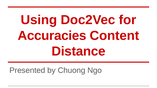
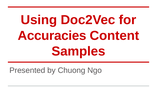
Distance: Distance -> Samples (78, 51)
